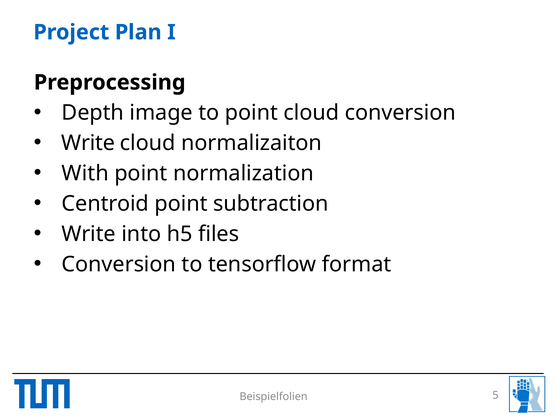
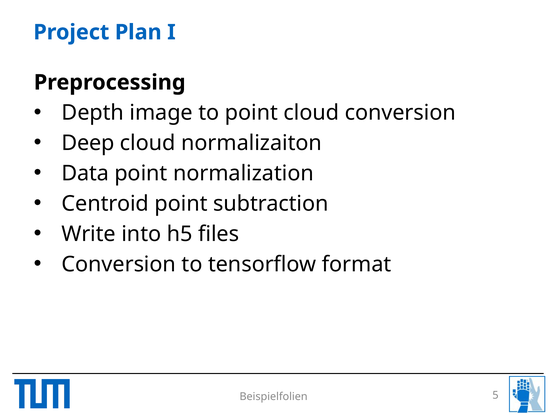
Write: Write -> Deep (88, 143)
With: With -> Data (85, 173)
